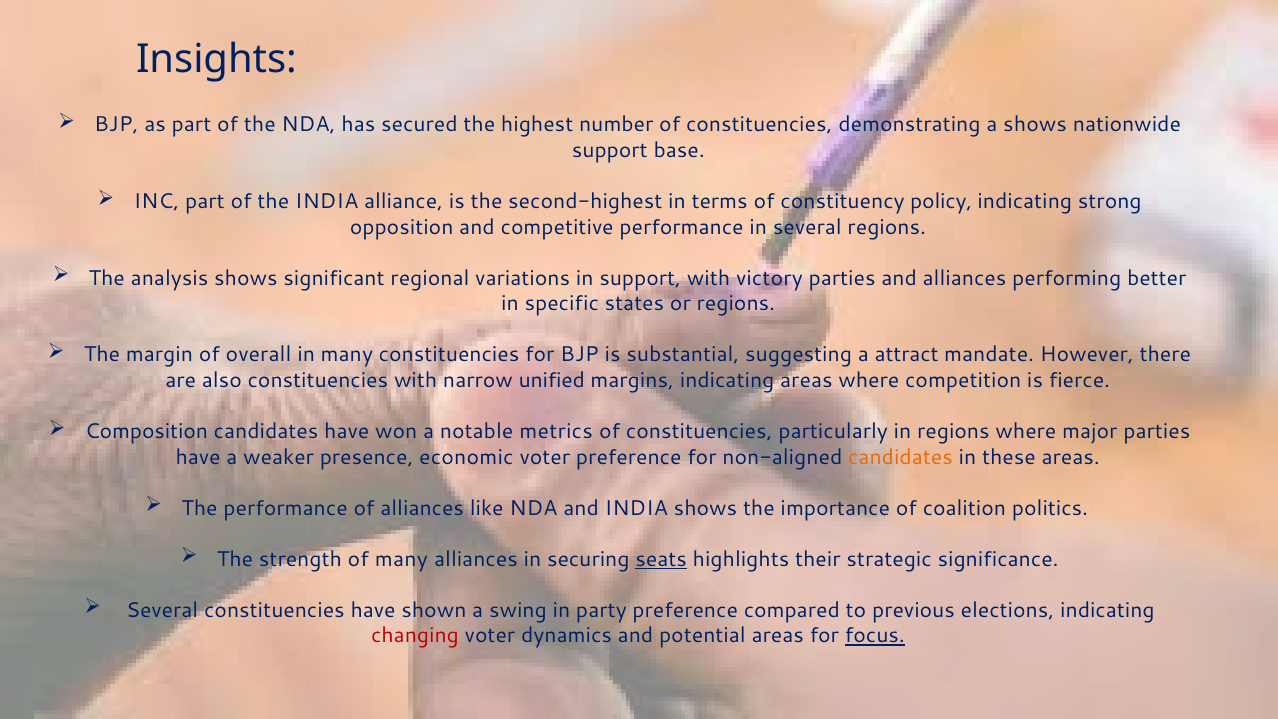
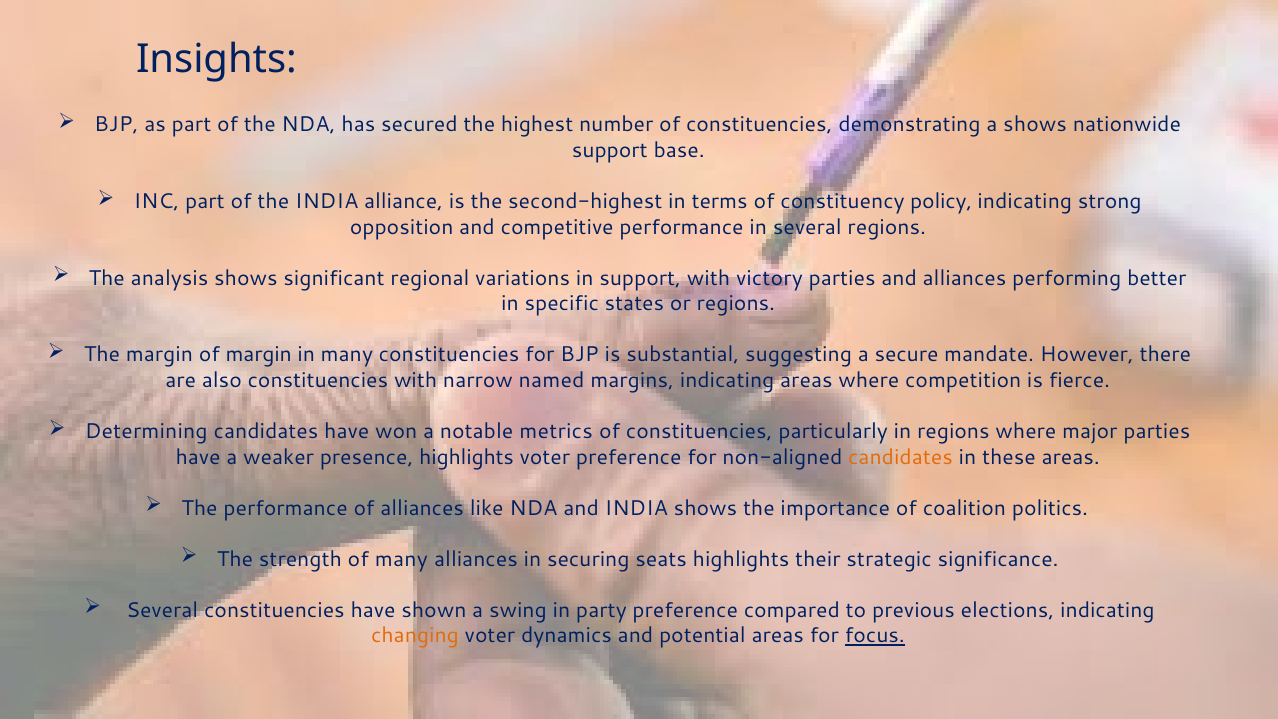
of overall: overall -> margin (259, 355)
attract: attract -> secure (907, 355)
unified: unified -> named (552, 380)
Composition: Composition -> Determining (146, 431)
presence economic: economic -> highlights (467, 457)
seats underline: present -> none (661, 559)
changing colour: red -> orange (415, 636)
